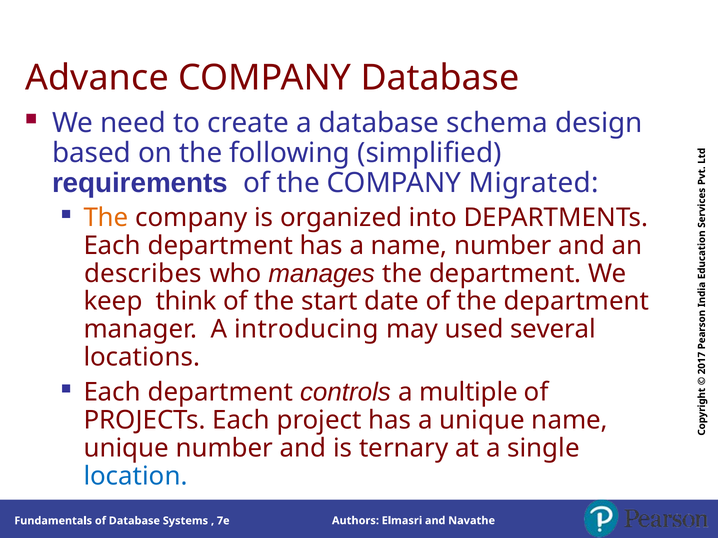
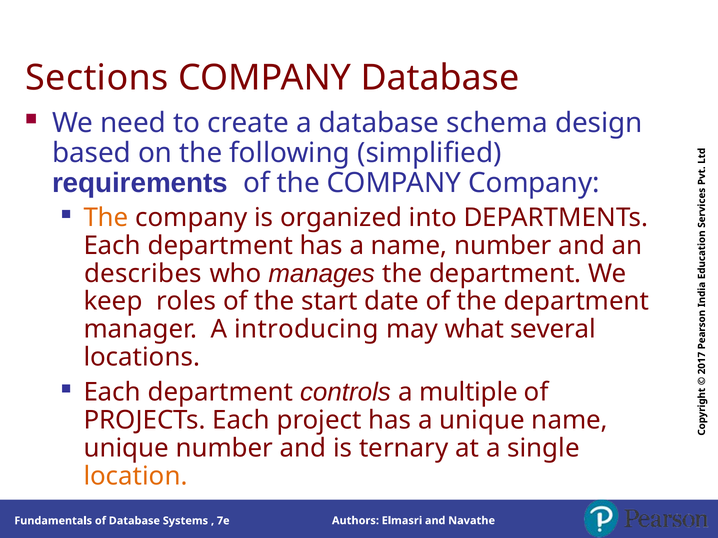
Advance: Advance -> Sections (97, 78)
COMPANY Migrated: Migrated -> Company (534, 183)
think: think -> roles (186, 302)
used: used -> what (474, 330)
location colour: blue -> orange (136, 477)
